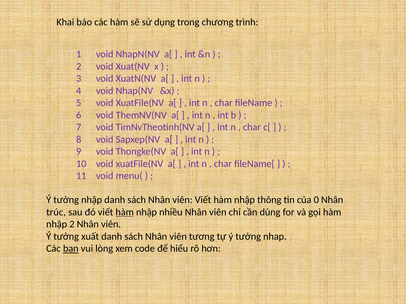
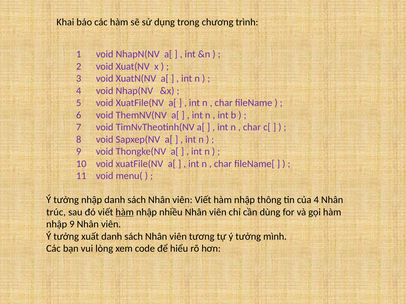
của 0: 0 -> 4 (316, 200)
nhập 2: 2 -> 9 (72, 225)
nhap: nhap -> mình (275, 237)
bạn underline: present -> none (71, 249)
